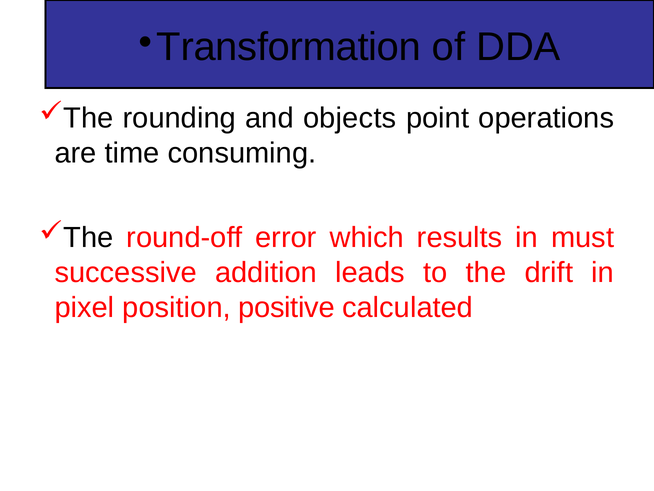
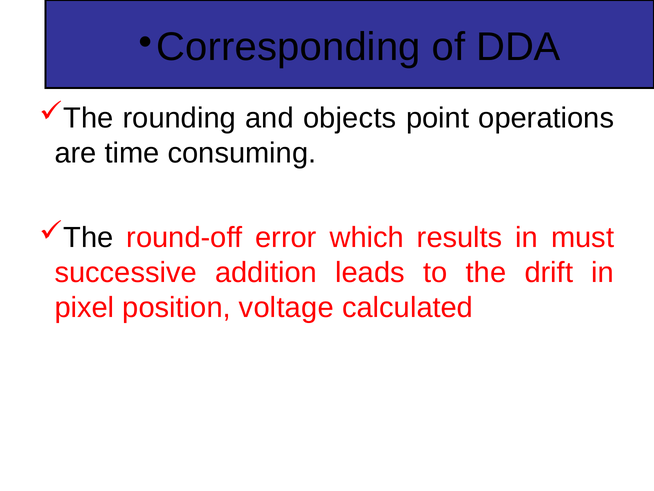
Transformation: Transformation -> Corresponding (289, 47)
positive: positive -> voltage (286, 307)
